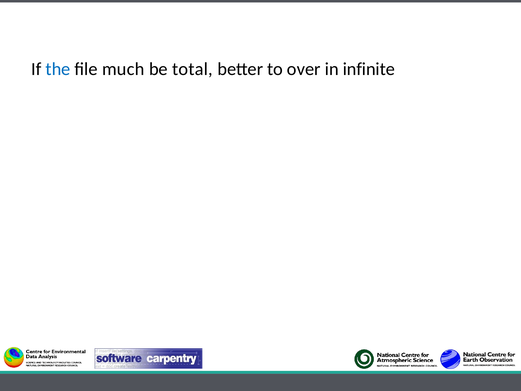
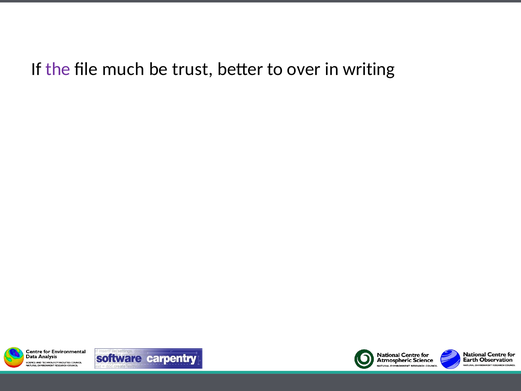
the colour: blue -> purple (58, 69)
total: total -> trust (193, 69)
infinite: infinite -> writing (369, 69)
